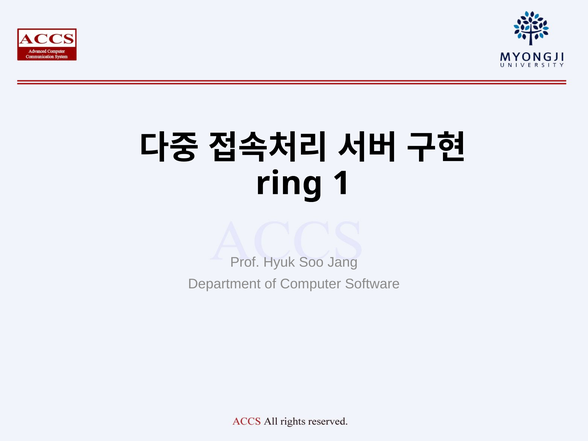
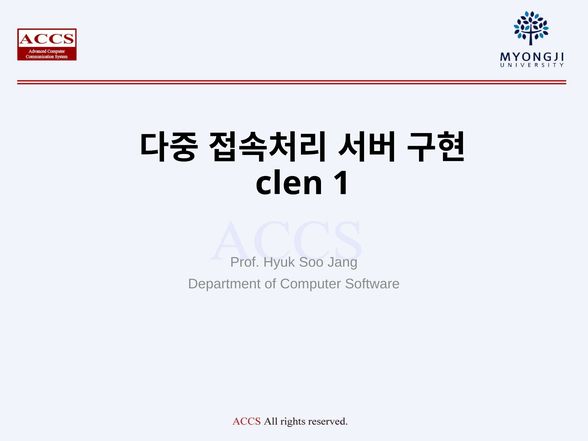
ring: ring -> clen (289, 183)
